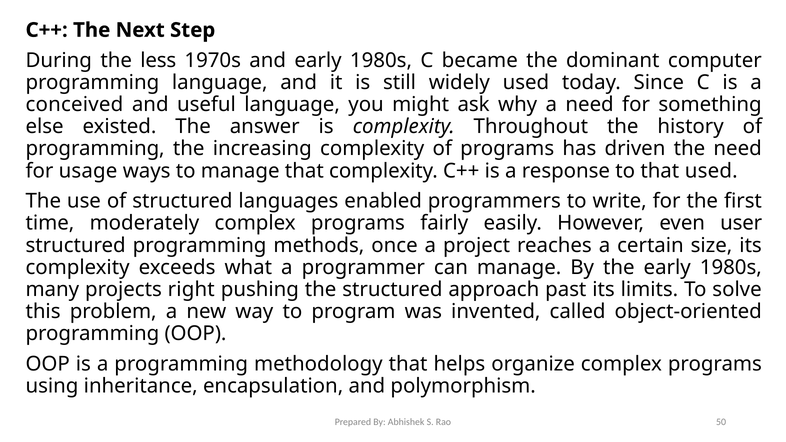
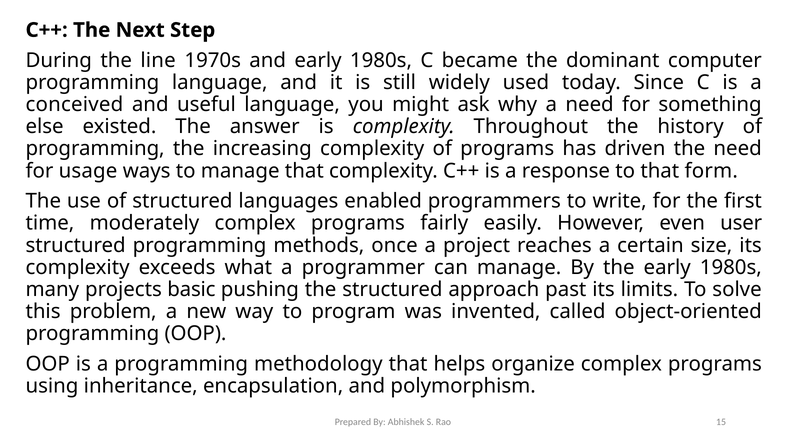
less: less -> line (158, 60)
that used: used -> form (711, 171)
right: right -> basic (191, 290)
50: 50 -> 15 (721, 422)
